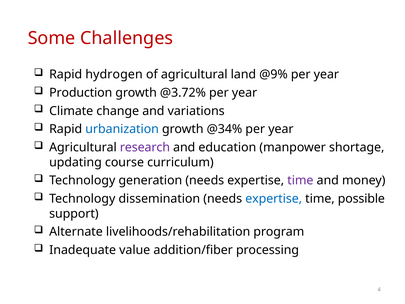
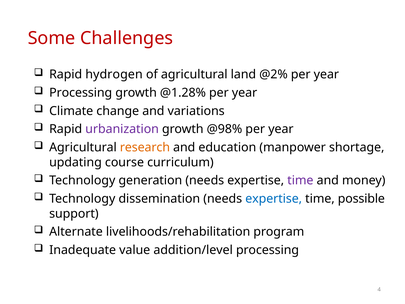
@9%: @9% -> @2% (273, 74)
Production: Production -> Processing (81, 93)
@3.72%: @3.72% -> @1.28% (183, 93)
urbanization colour: blue -> purple (122, 129)
@34%: @34% -> @98% (224, 129)
research colour: purple -> orange (145, 147)
addition/fiber: addition/fiber -> addition/level (193, 250)
